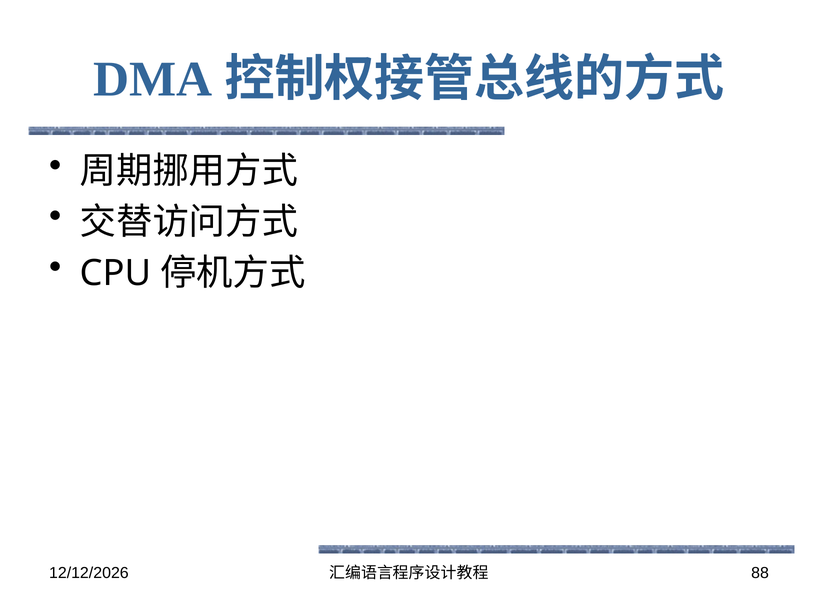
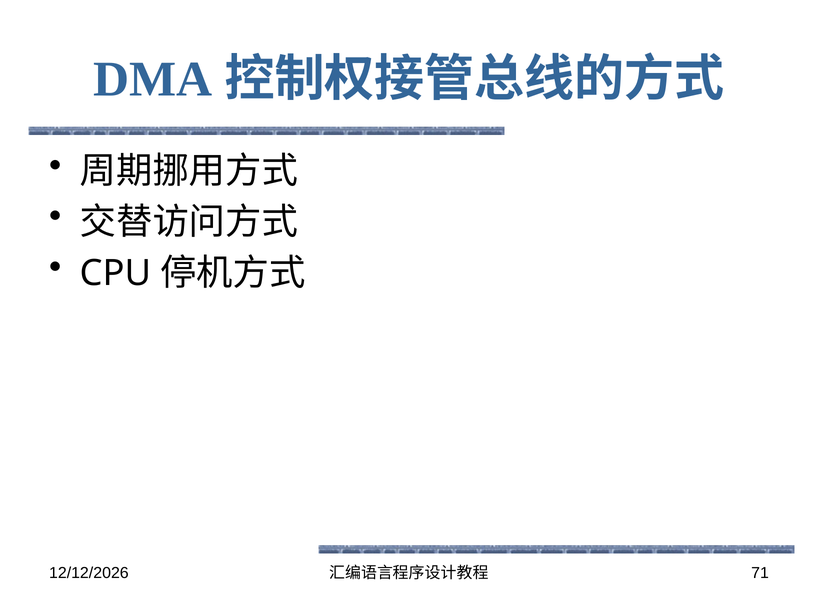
88: 88 -> 71 (760, 573)
